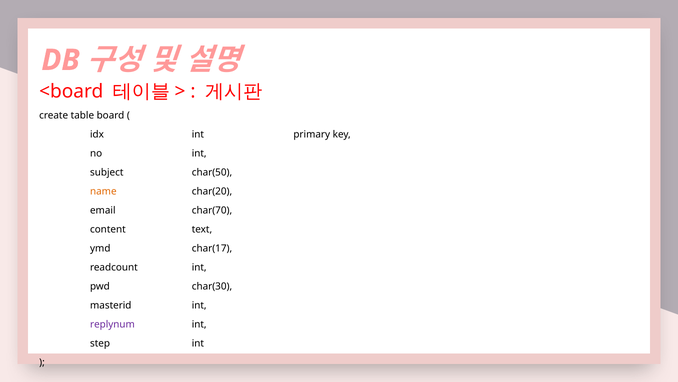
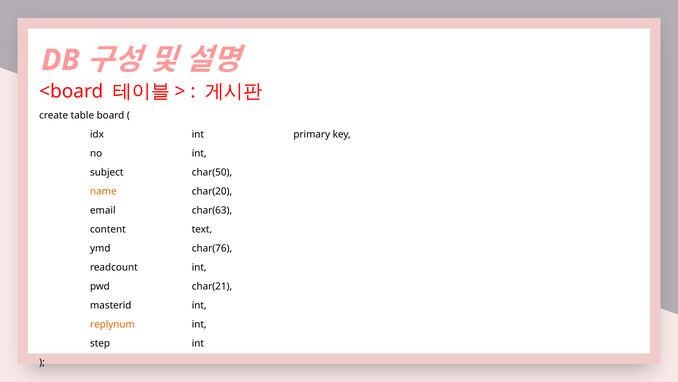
char(70: char(70 -> char(63 (212, 210)
char(17: char(17 -> char(76 (212, 248)
char(30: char(30 -> char(21 (212, 286)
replynum colour: purple -> orange (112, 324)
